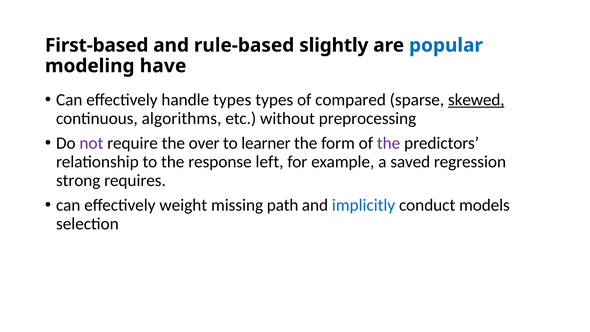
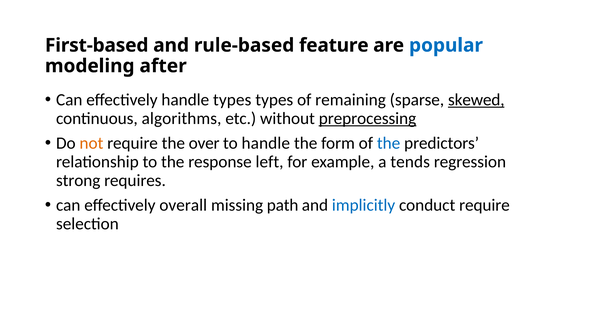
slightly: slightly -> feature (334, 45)
have: have -> after (163, 66)
compared: compared -> remaining (351, 100)
preprocessing underline: none -> present (367, 118)
not colour: purple -> orange (91, 143)
to learner: learner -> handle (266, 143)
the colour: purple -> blue (389, 143)
saved: saved -> tends (410, 162)
weight: weight -> overall (183, 205)
conduct models: models -> require (484, 205)
